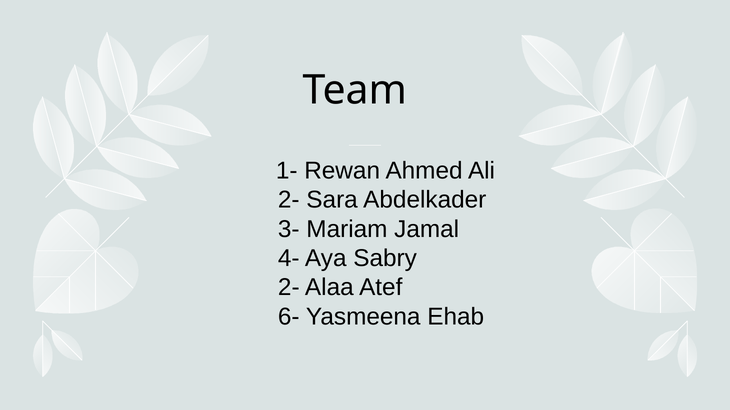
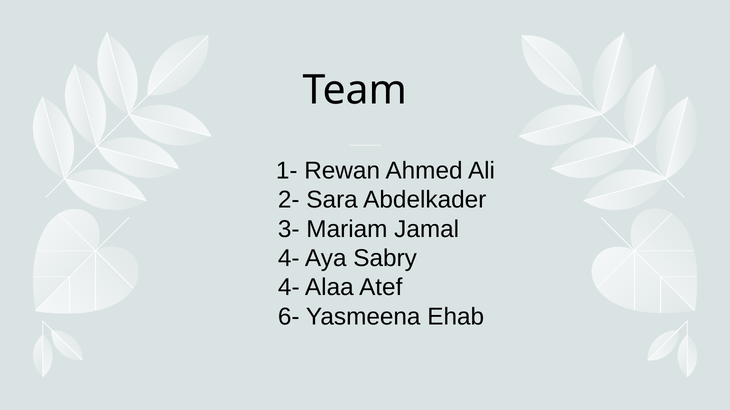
2-: 2- -> 4- (289, 288)
